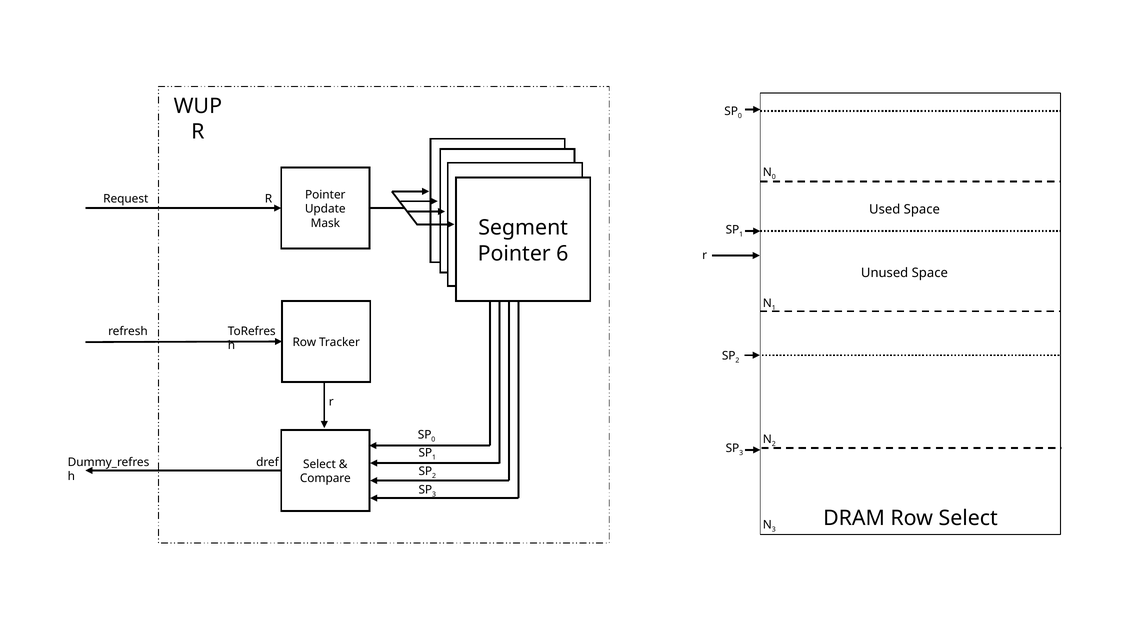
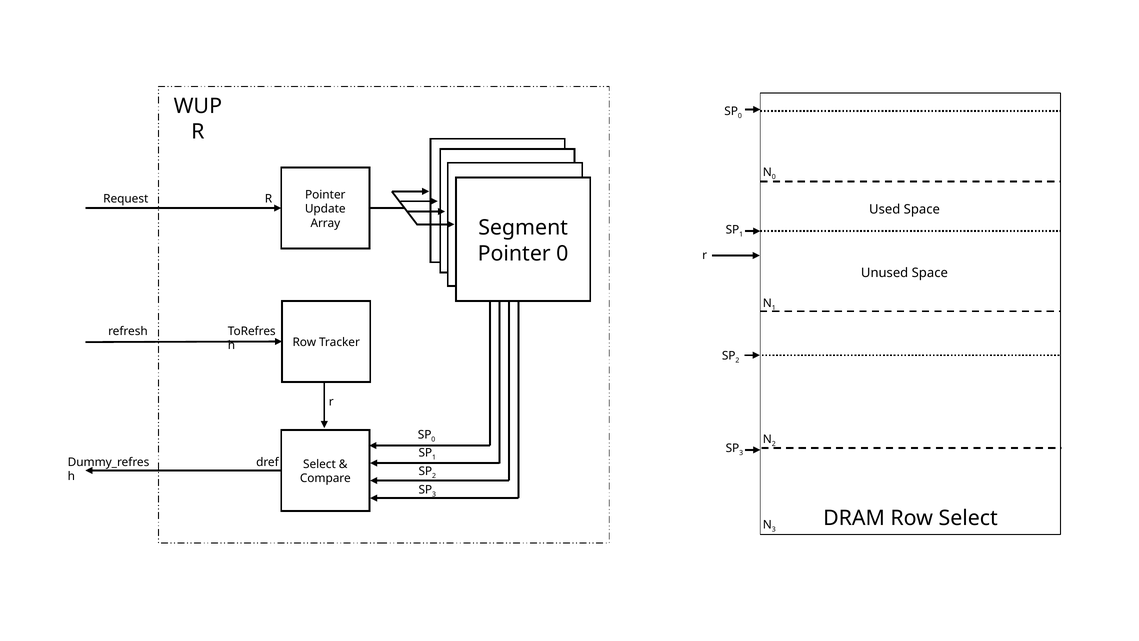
Mask: Mask -> Array (325, 223)
Pointer 6: 6 -> 0 (562, 253)
